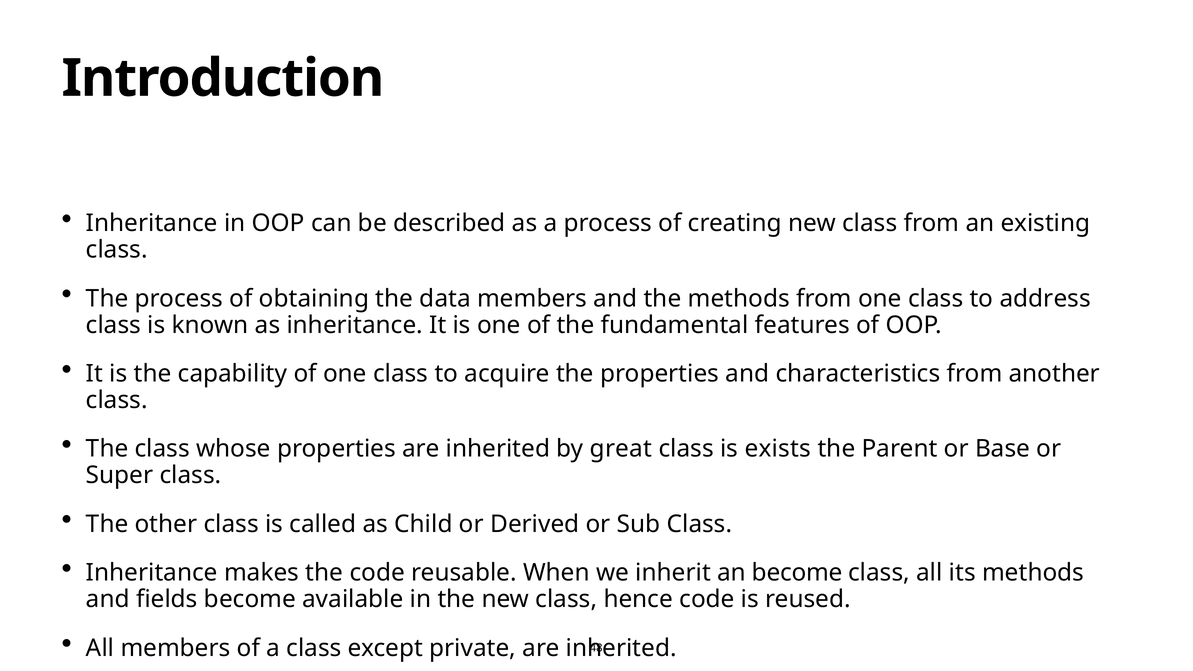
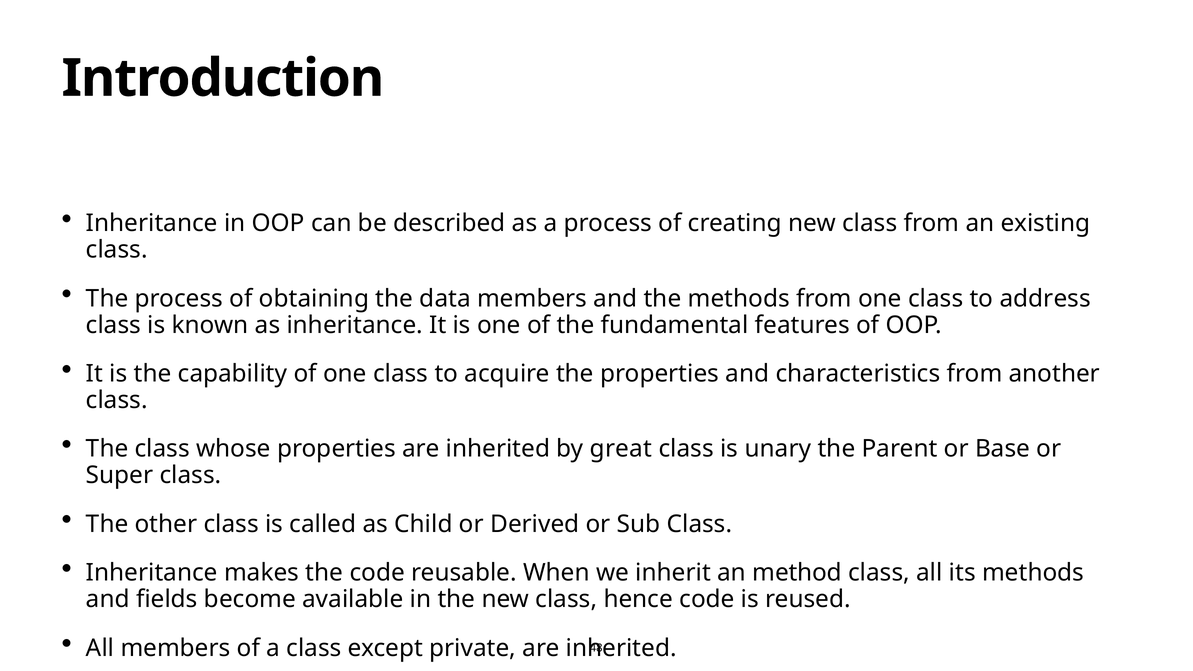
exists: exists -> unary (778, 449)
an become: become -> method (797, 573)
